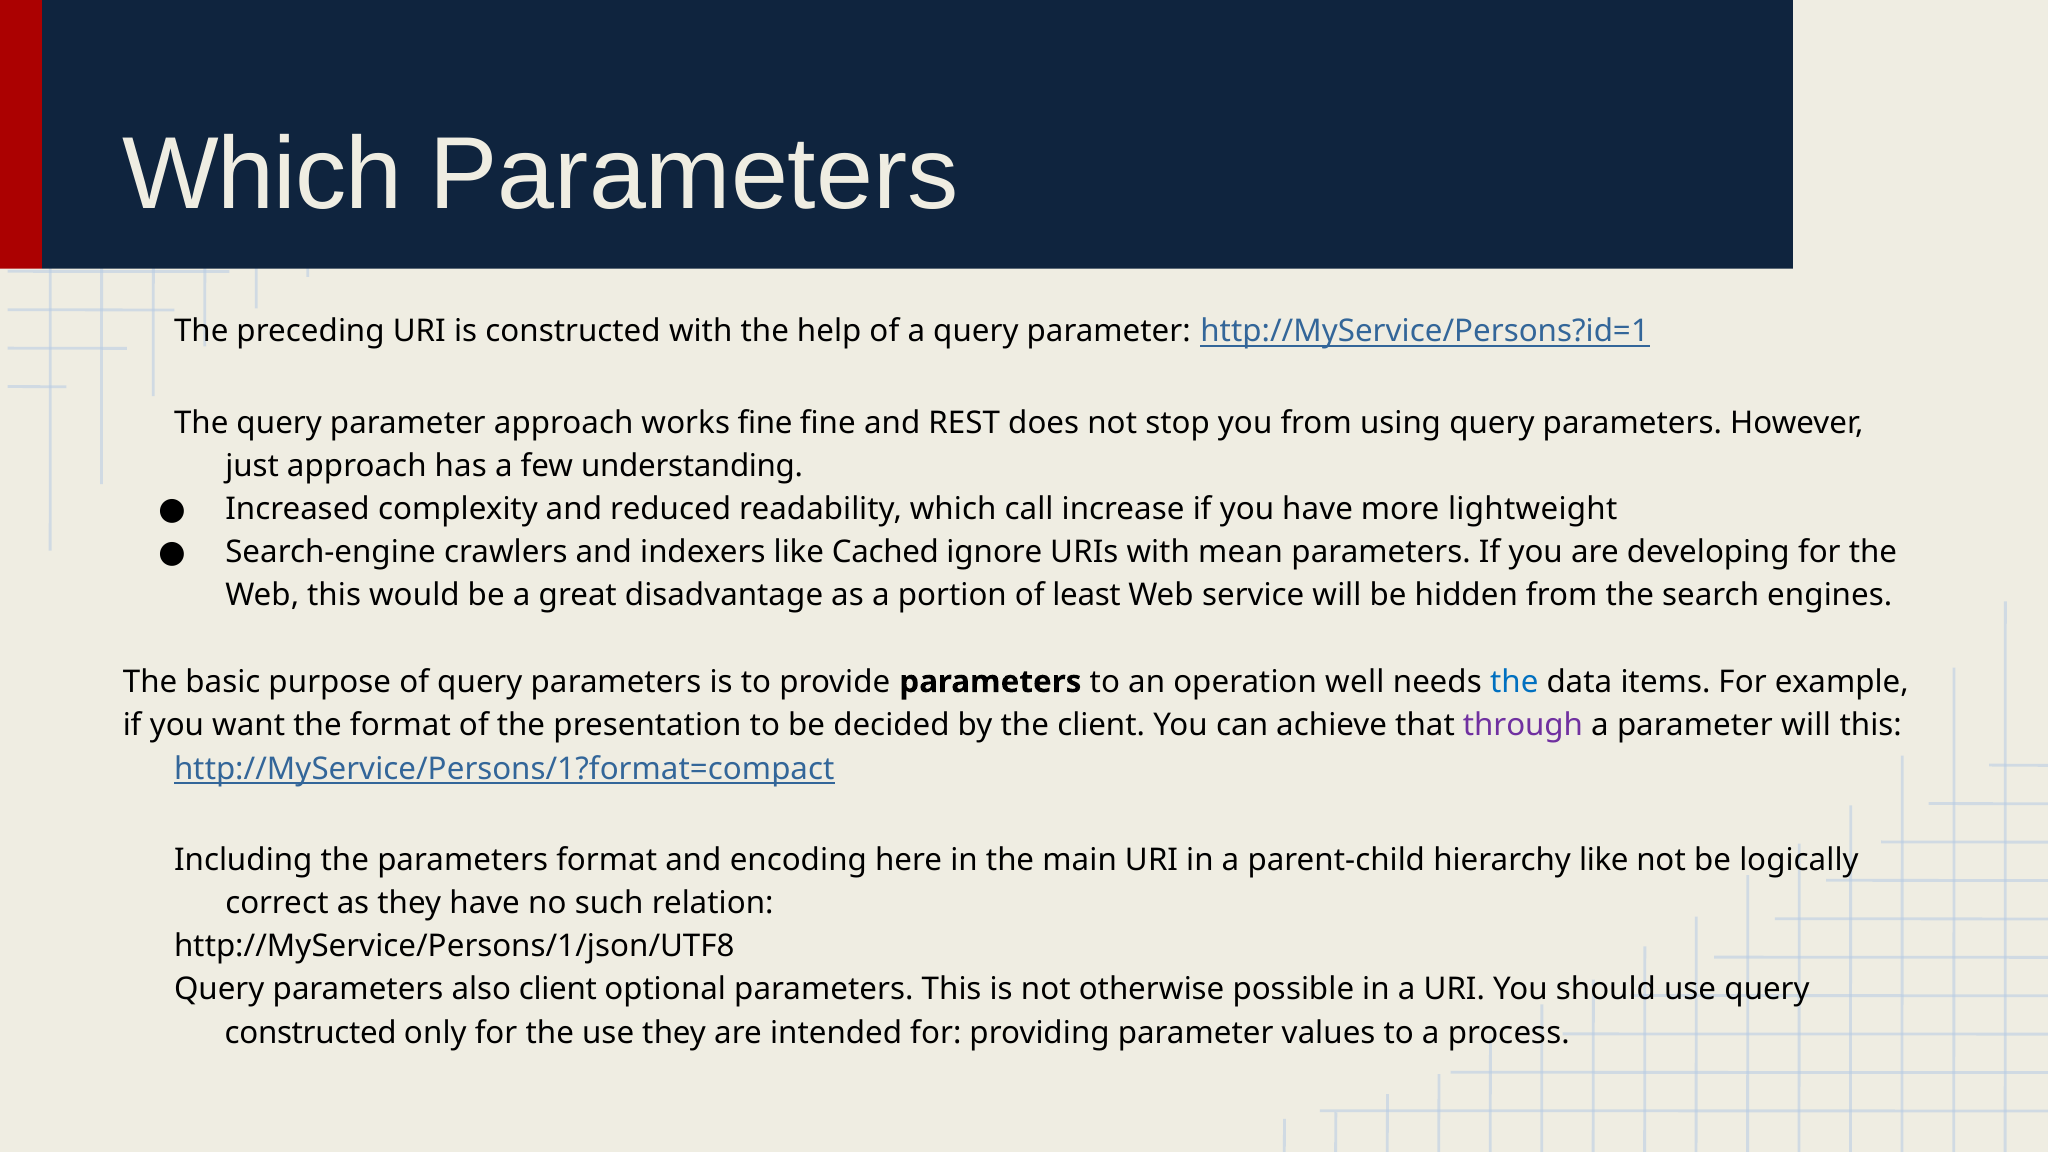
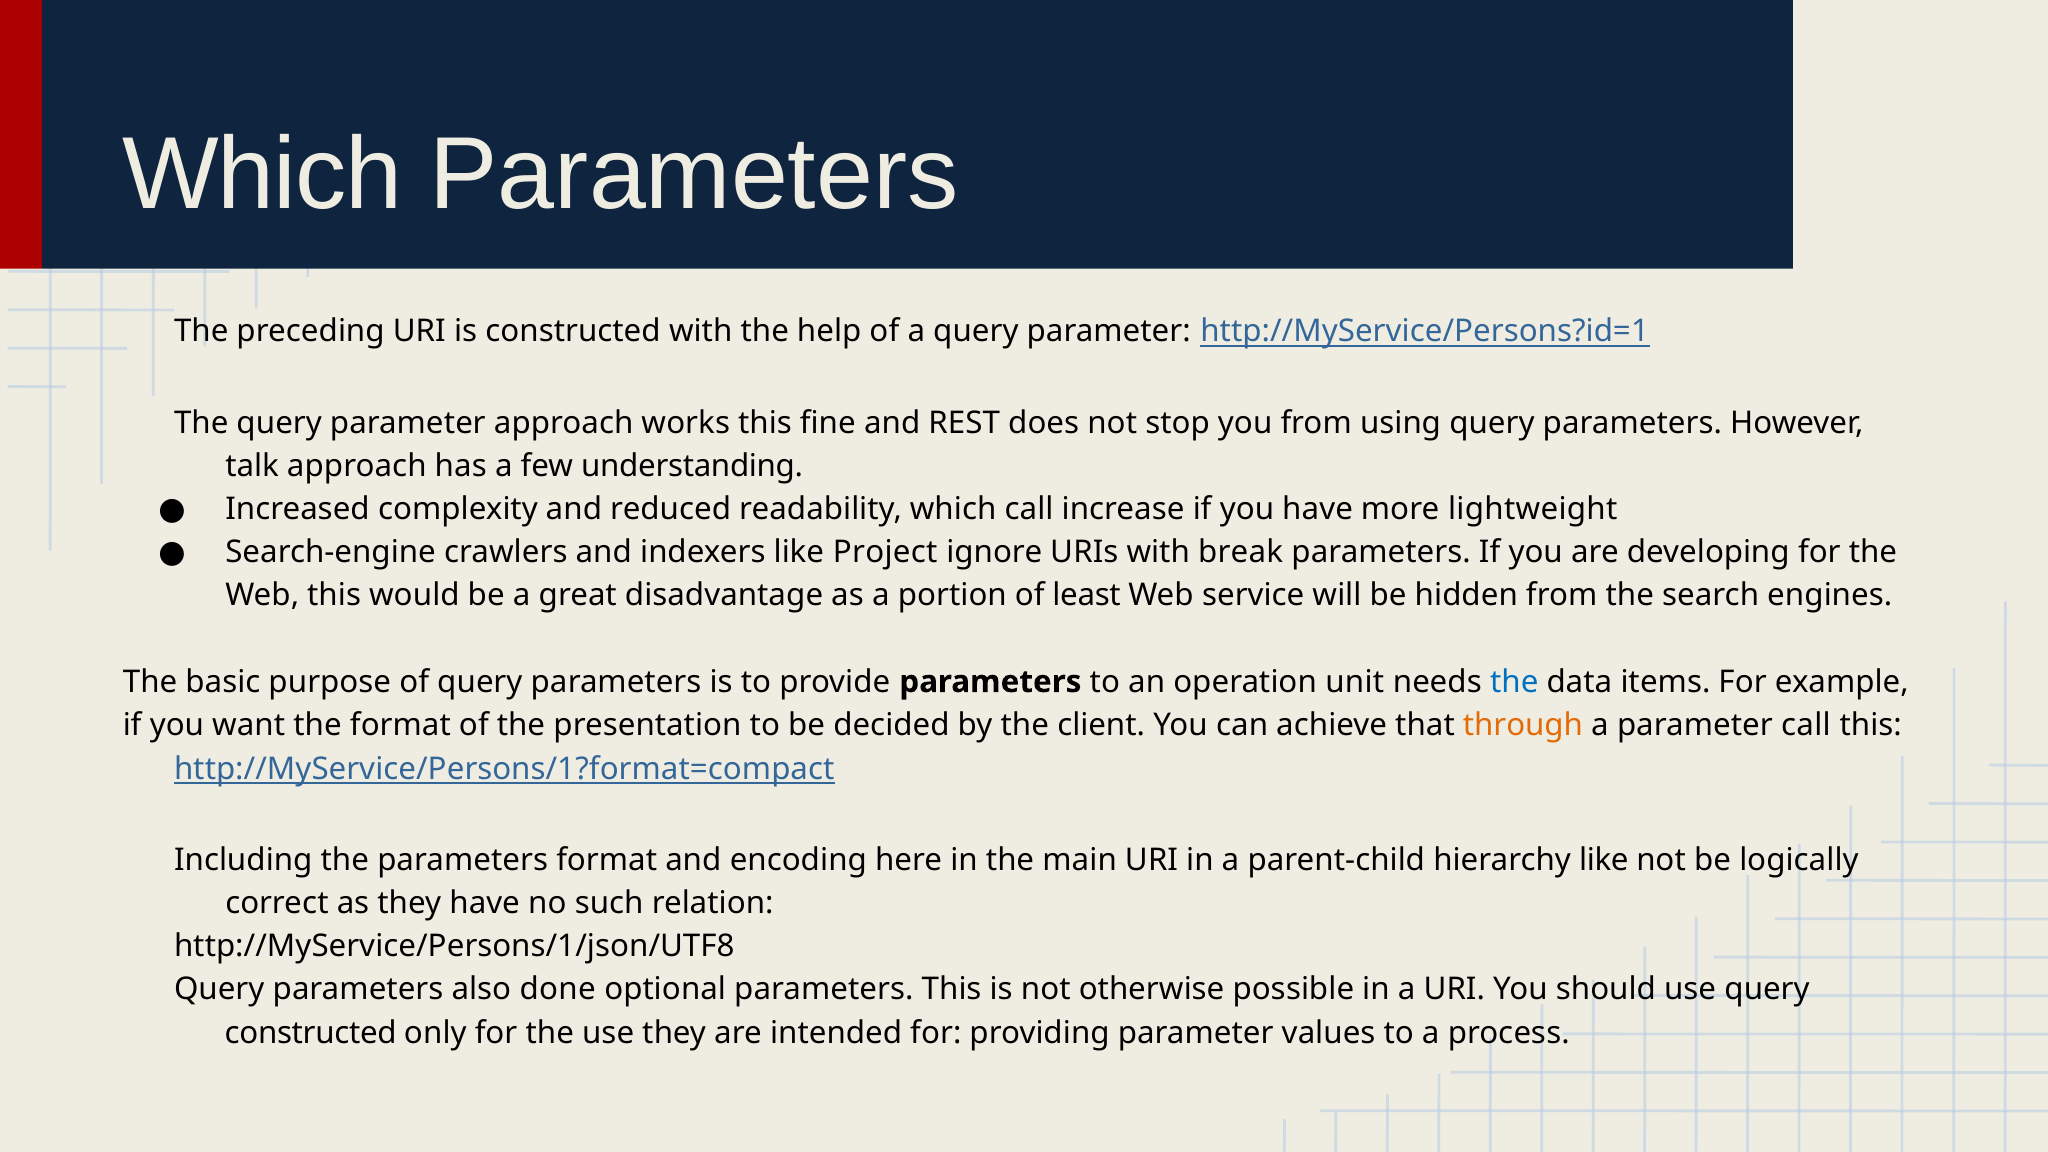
works fine: fine -> this (765, 423)
just: just -> talk (252, 466)
Cached: Cached -> Project (885, 552)
mean: mean -> break (1241, 552)
well: well -> unit (1355, 682)
through colour: purple -> orange (1523, 725)
parameter will: will -> call (1806, 725)
also client: client -> done (558, 990)
